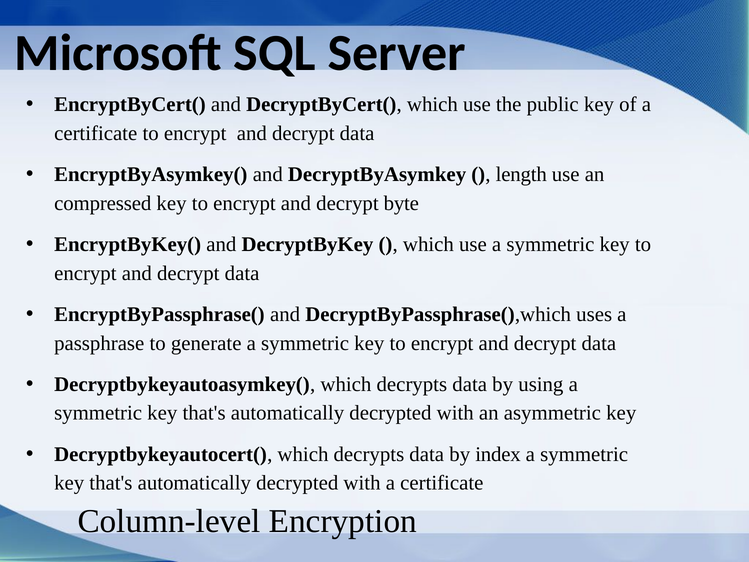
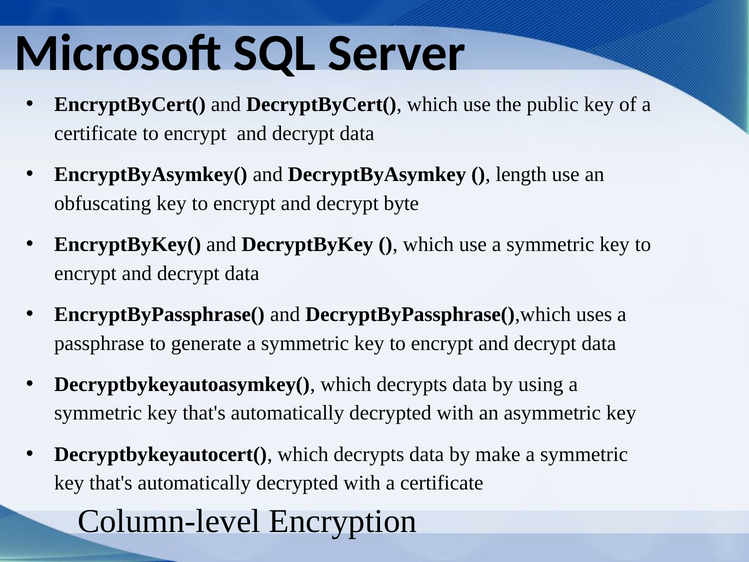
compressed: compressed -> obfuscating (103, 203)
index: index -> make (498, 454)
